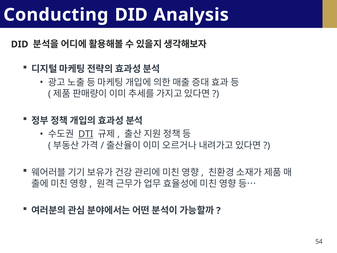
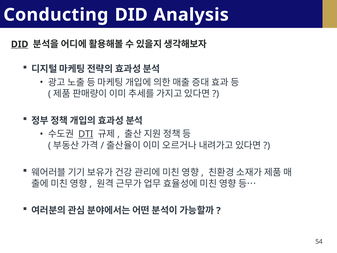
DID underline: none -> present (20, 44)
